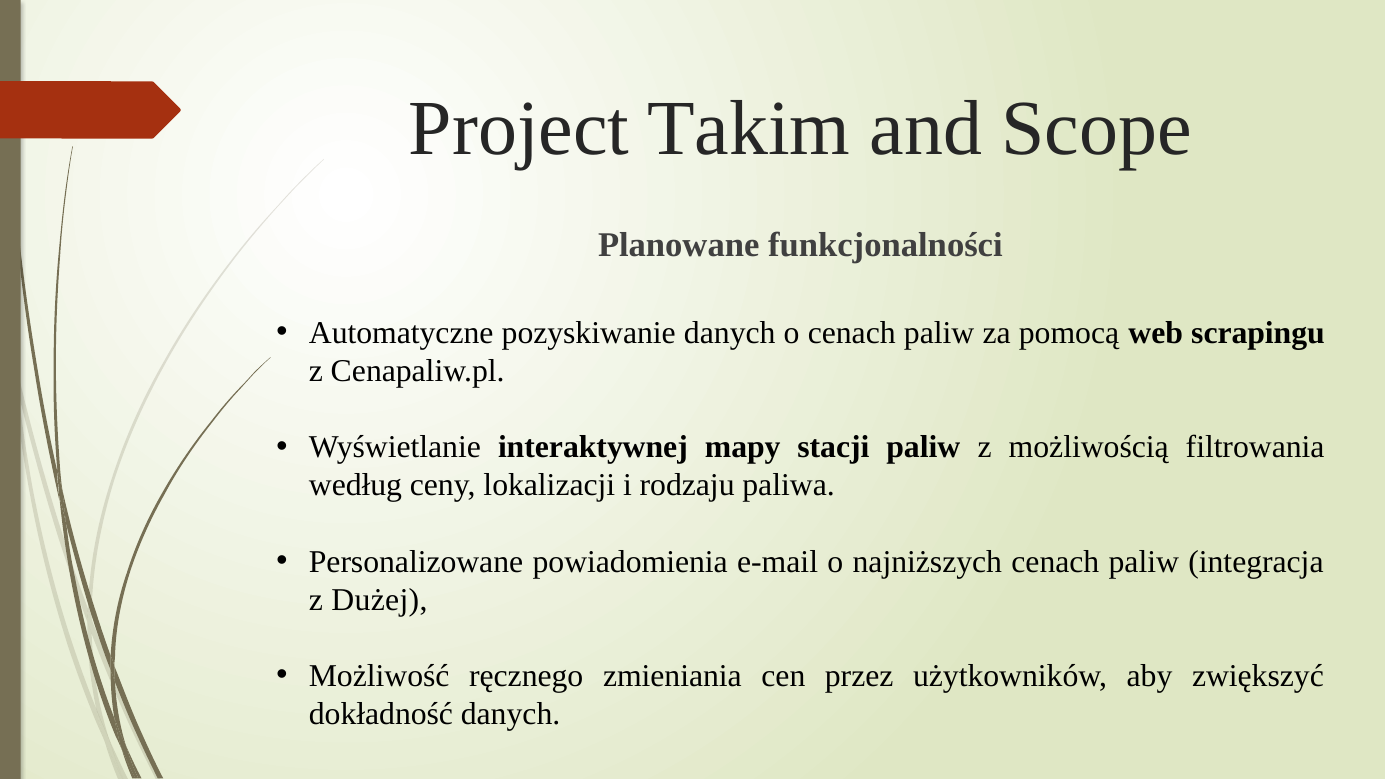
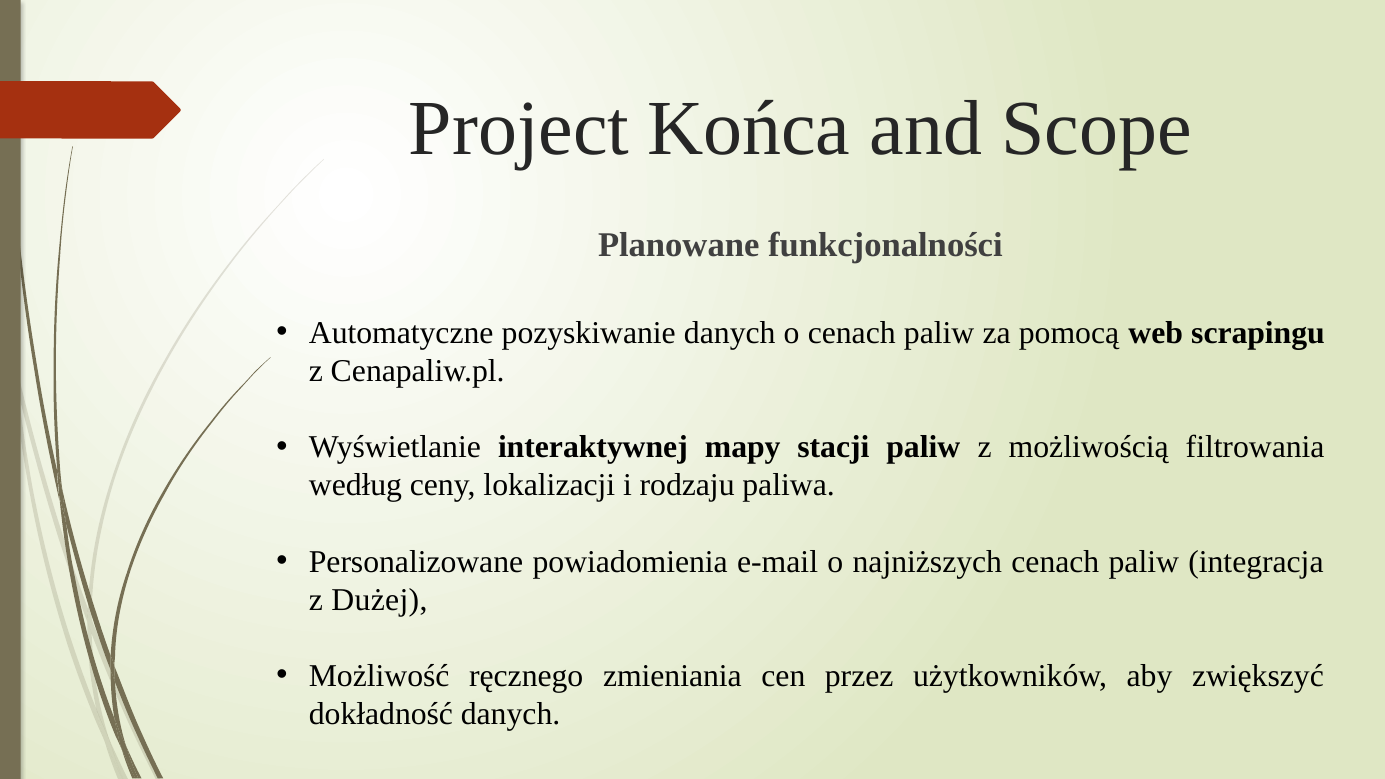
Takim: Takim -> Końca (749, 128)
